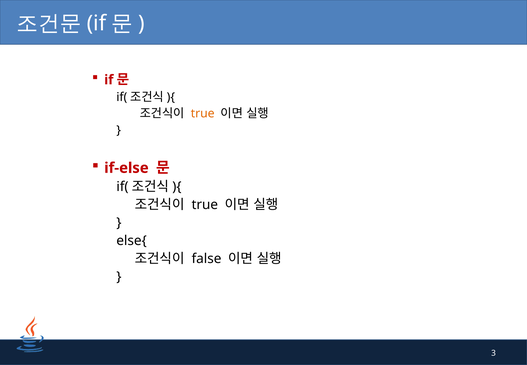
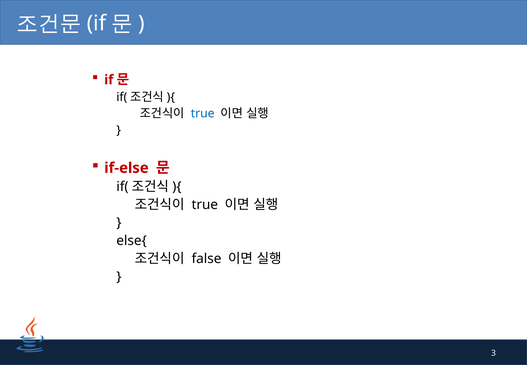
true colour: orange -> blue (203, 114)
